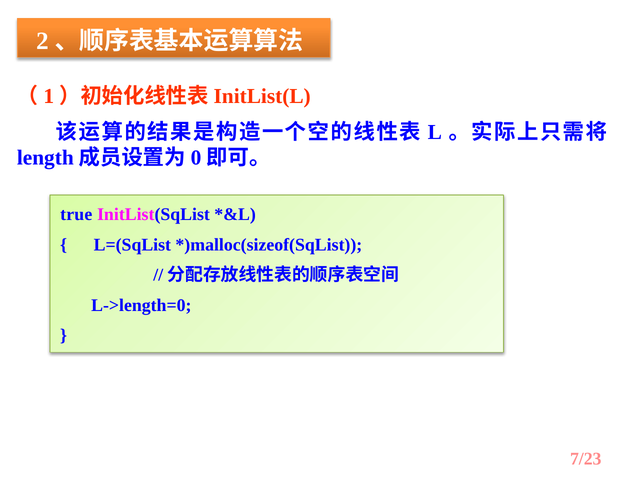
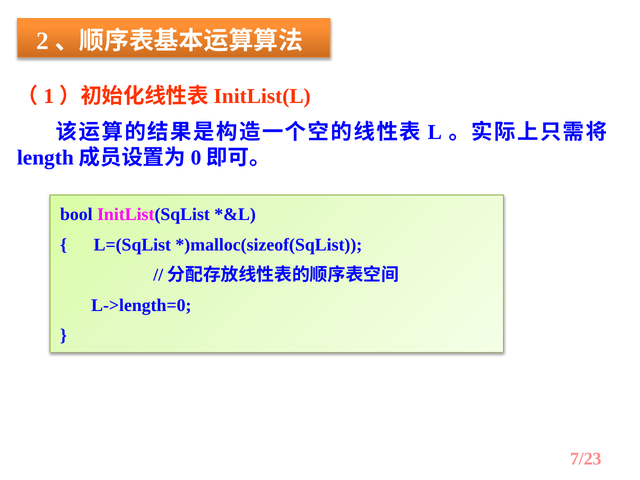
true: true -> bool (76, 214)
